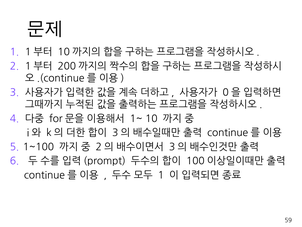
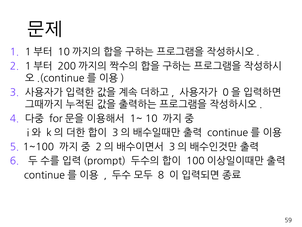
1: 1 -> 8 (161, 175)
